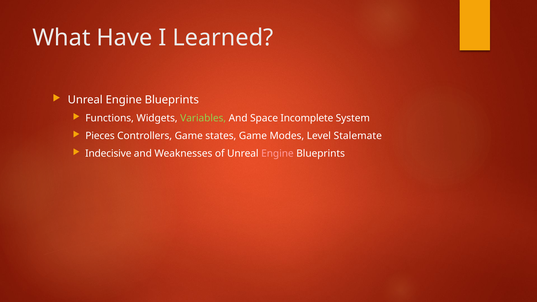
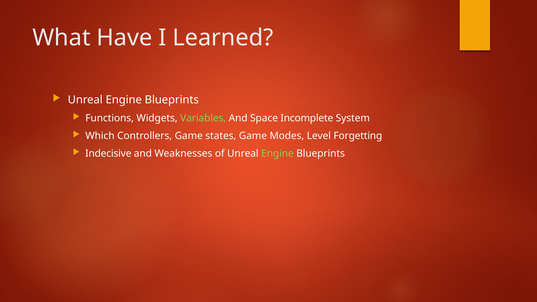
Pieces: Pieces -> Which (100, 136)
Stalemate: Stalemate -> Forgetting (358, 136)
Engine colour: pink -> light green (277, 154)
